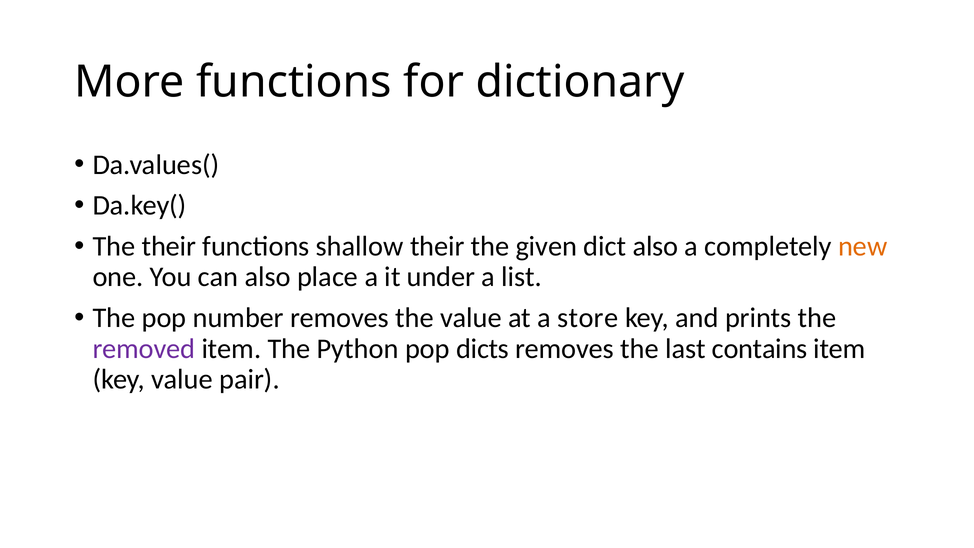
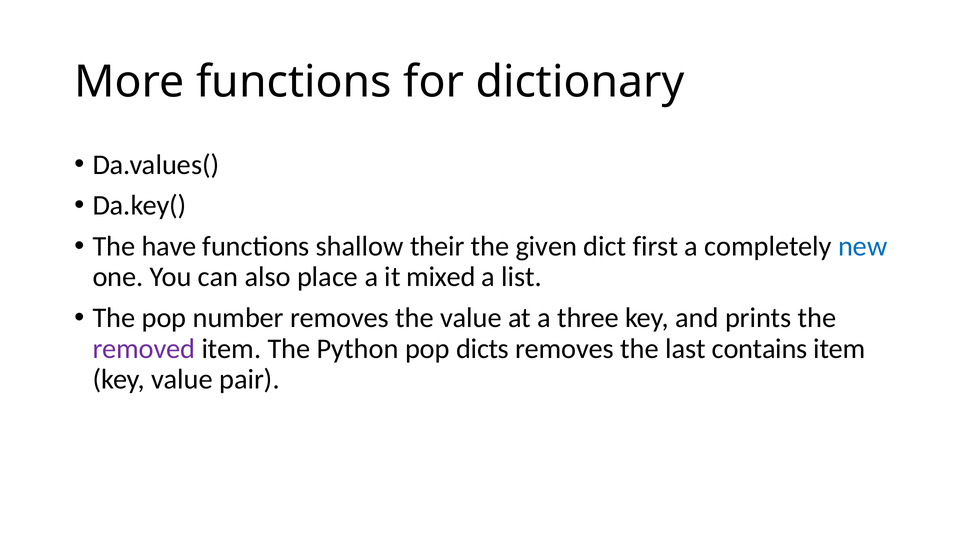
The their: their -> have (169, 246)
dict also: also -> first (655, 246)
new colour: orange -> blue (863, 246)
under: under -> mixed (441, 277)
store: store -> three (588, 318)
